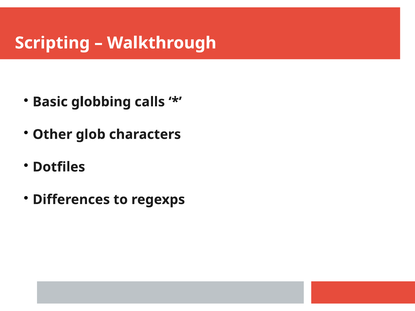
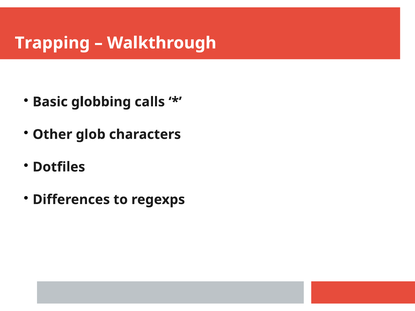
Scripting: Scripting -> Trapping (52, 43)
